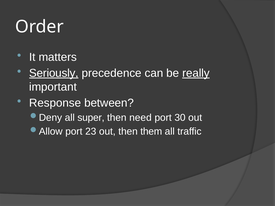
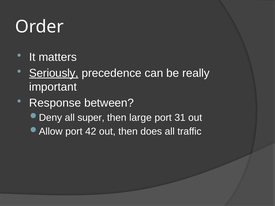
really underline: present -> none (196, 73)
need: need -> large (140, 118)
30: 30 -> 31 (180, 118)
23: 23 -> 42 (91, 132)
them: them -> does (151, 132)
